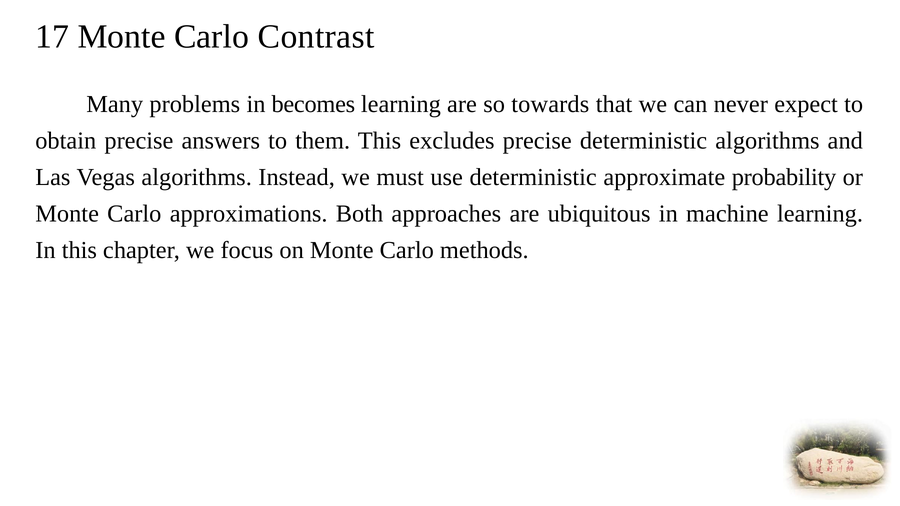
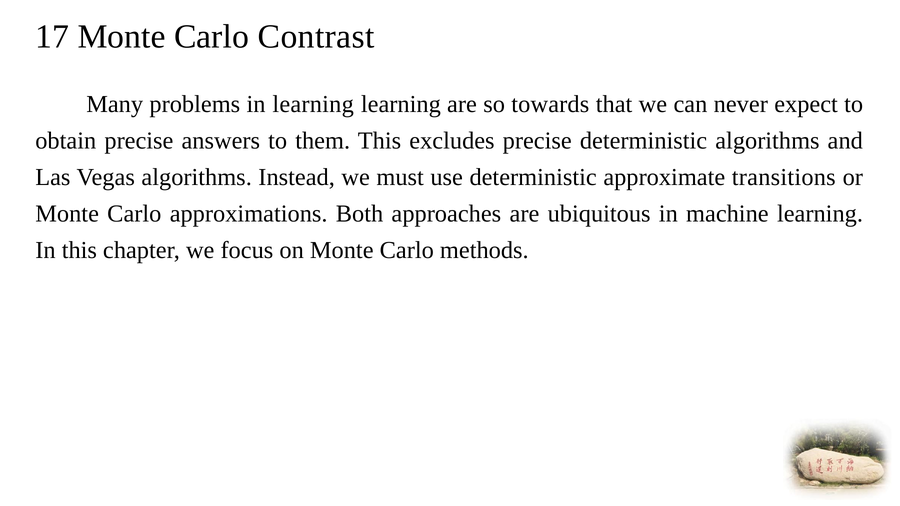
in becomes: becomes -> learning (313, 104)
probability: probability -> transitions (784, 177)
